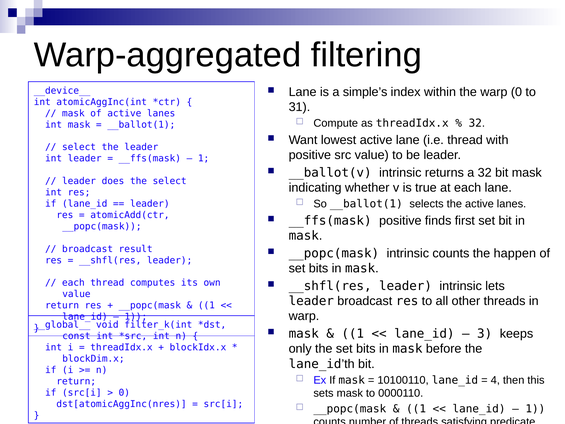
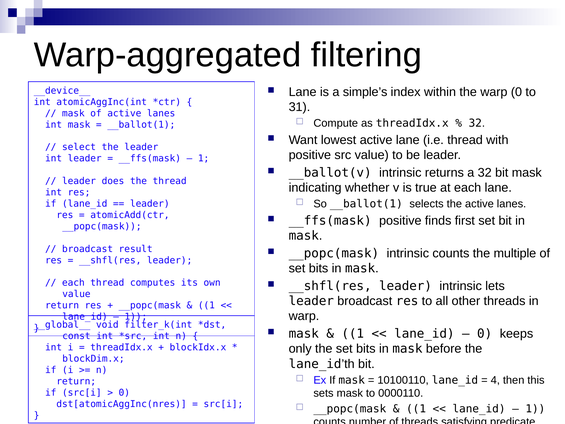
the select: select -> thread (170, 181)
happen: happen -> multiple (515, 253)
3: 3 -> 0 (485, 334)
